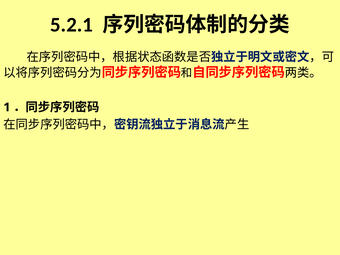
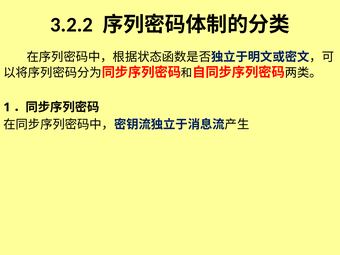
5.2.1: 5.2.1 -> 3.2.2 (72, 25)
